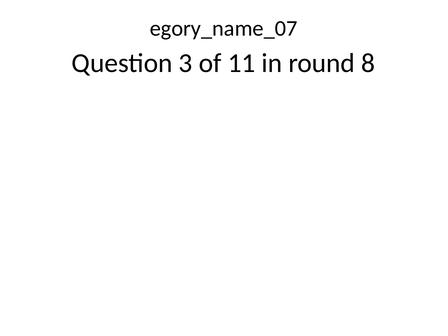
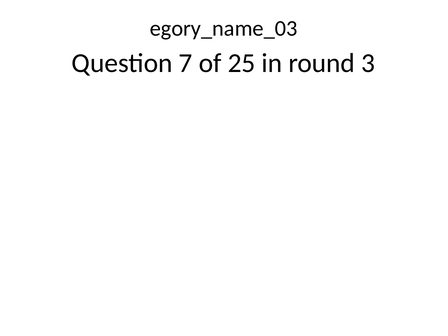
egory_name_07: egory_name_07 -> egory_name_03 (224, 28)
3: 3 -> 7 (186, 63)
11: 11 -> 25 (242, 63)
8: 8 -> 3 (368, 63)
